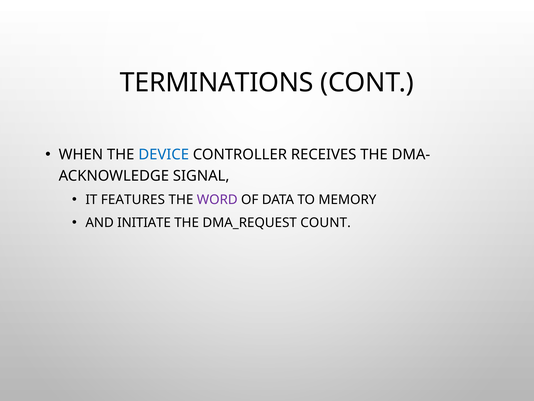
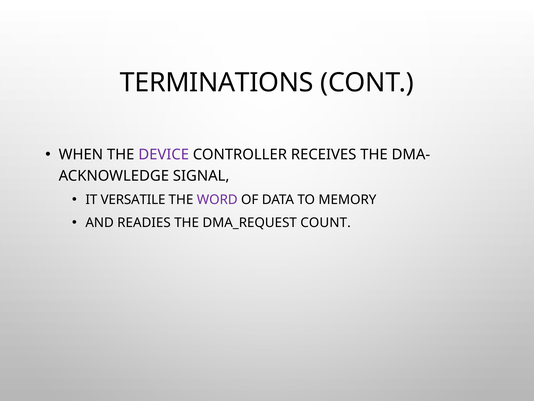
DEVICE colour: blue -> purple (164, 154)
FEATURES: FEATURES -> VERSATILE (133, 200)
INITIATE: INITIATE -> READIES (144, 222)
